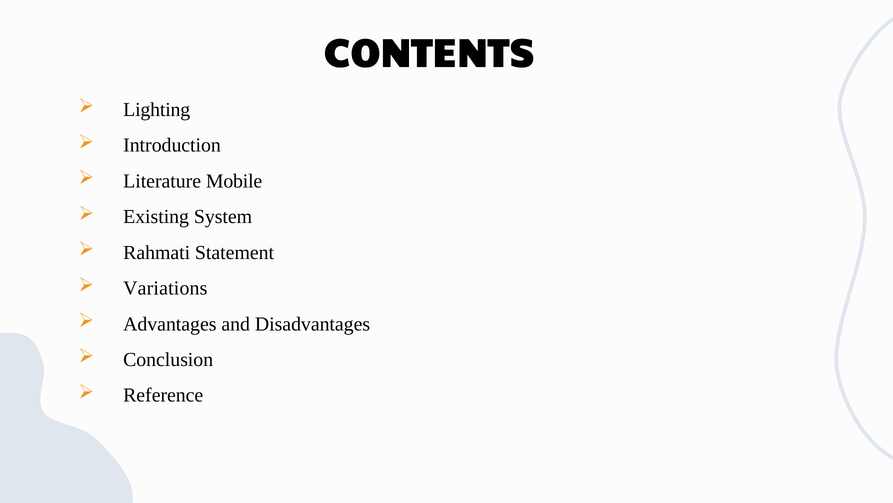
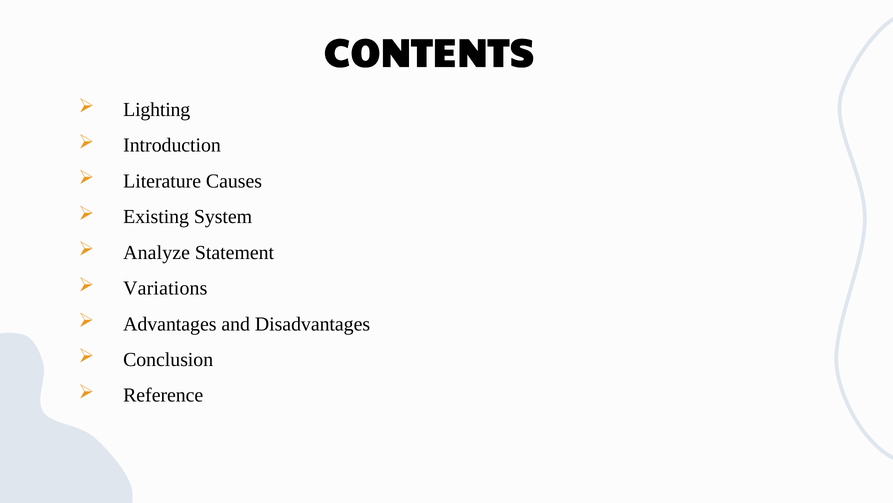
Mobile: Mobile -> Causes (234, 181)
Rahmati: Rahmati -> Analyze (157, 252)
